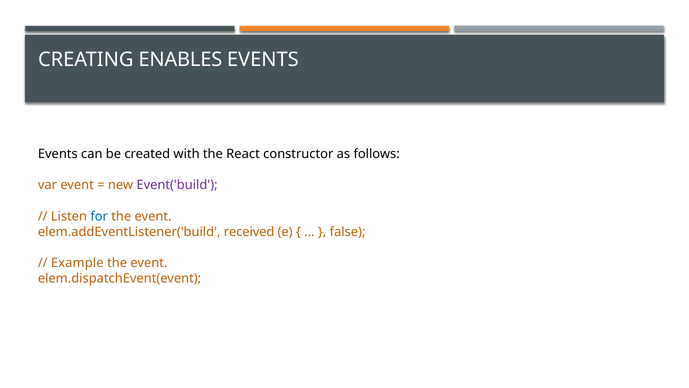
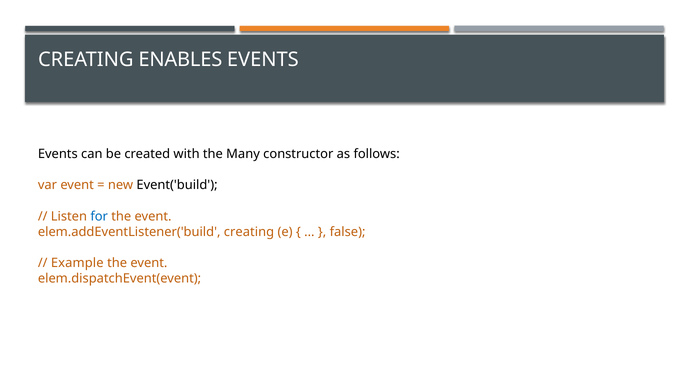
React: React -> Many (243, 154)
Event('build colour: purple -> black (177, 185)
elem.addEventListener('build received: received -> creating (249, 232)
